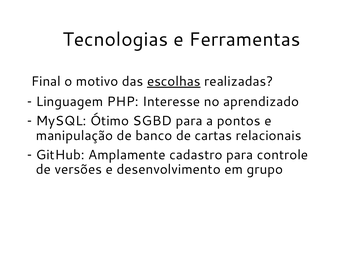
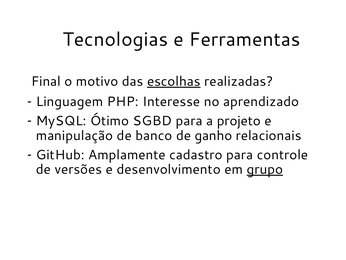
pontos: pontos -> projeto (239, 121)
cartas: cartas -> ganho (213, 135)
grupo underline: none -> present (265, 169)
